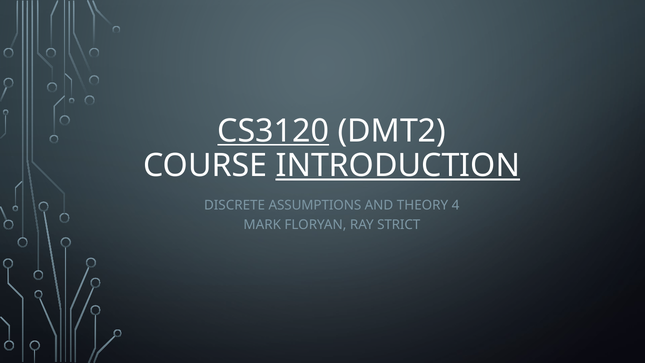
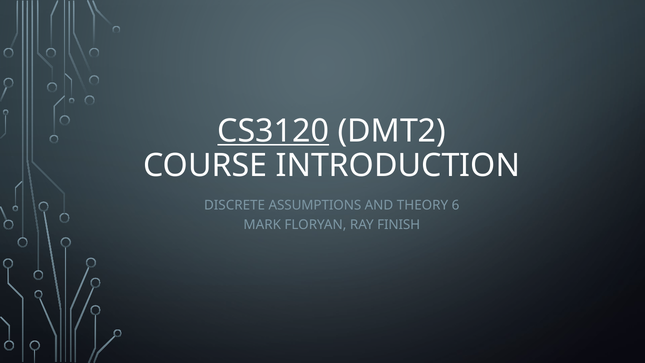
INTRODUCTION underline: present -> none (398, 166)
4: 4 -> 6 (456, 205)
STRICT: STRICT -> FINISH (399, 225)
